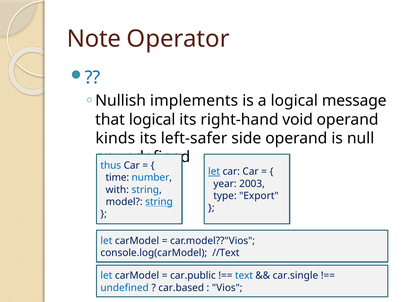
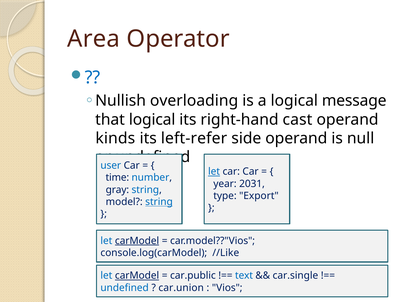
Note: Note -> Area (94, 39)
implements: implements -> overloading (194, 101)
void: void -> cast (297, 119)
left-safer: left-safer -> left-refer (194, 138)
thus: thus -> user (111, 165)
2003: 2003 -> 2031 (252, 183)
with: with -> gray (117, 189)
carModel underline: none -> present (137, 240)
//Text: //Text -> //Like (226, 252)
carModel underline: none -> present (137, 275)
car.based: car.based -> car.union (181, 287)
